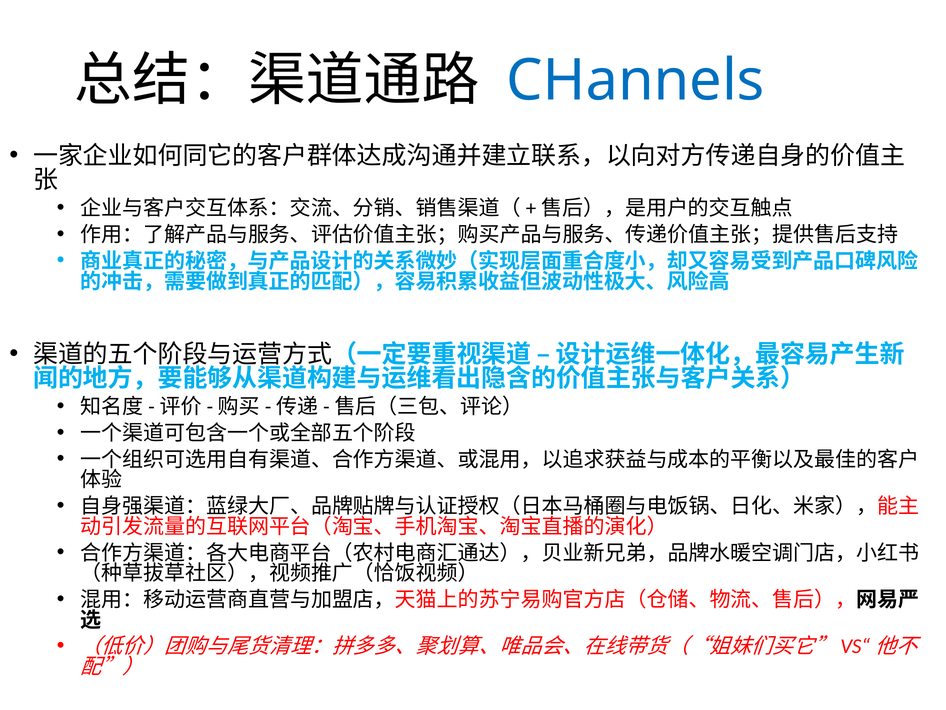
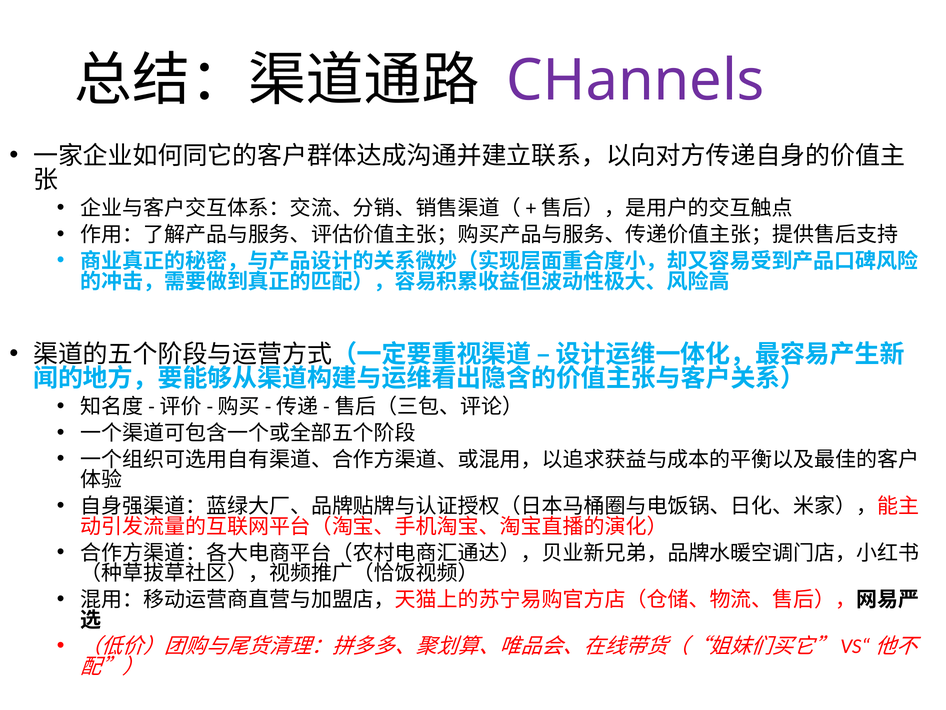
CHannels colour: blue -> purple (636, 81)
